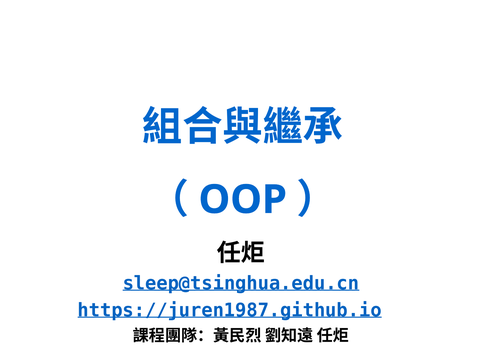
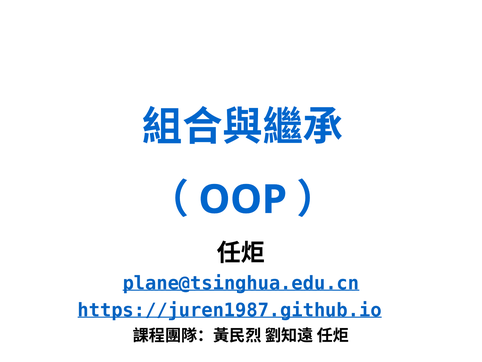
sleep@tsinghua.edu.cn: sleep@tsinghua.edu.cn -> plane@tsinghua.edu.cn (241, 283)
